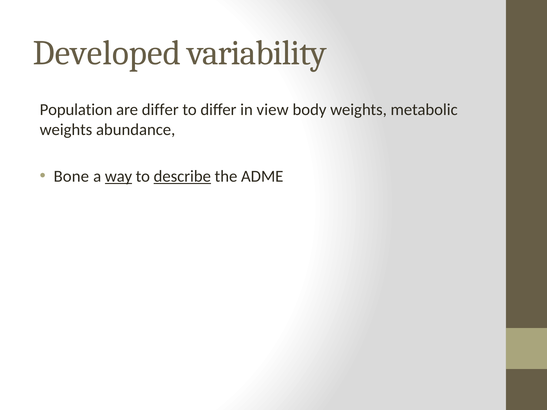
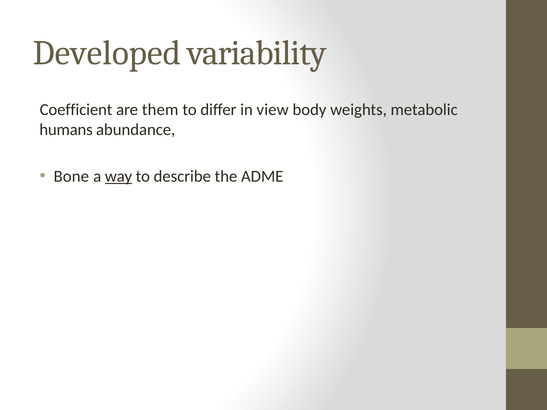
Population: Population -> Coefficient (76, 110)
are differ: differ -> them (160, 110)
weights: weights -> humans (66, 130)
describe underline: present -> none (182, 176)
